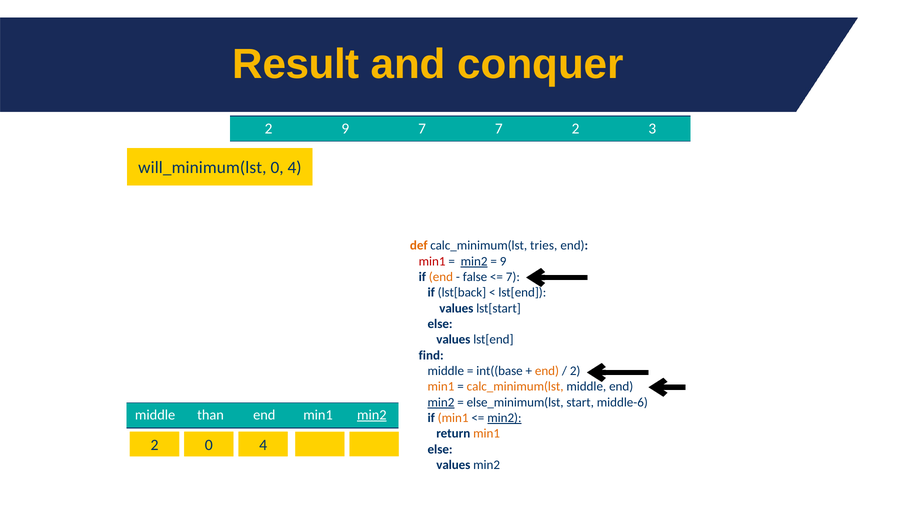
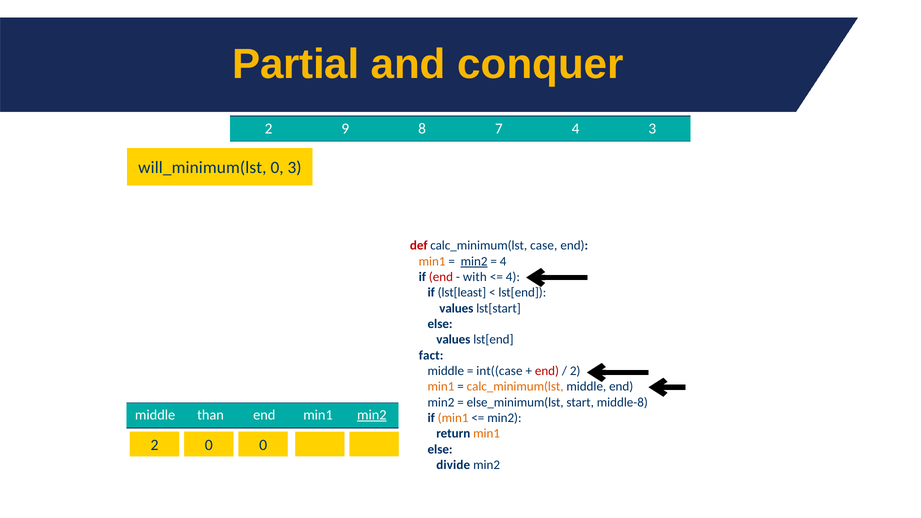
Result: Result -> Partial (296, 64)
9 7: 7 -> 8 (422, 129)
7 2: 2 -> 4 (576, 129)
4: 4 -> 3 (295, 168)
def colour: orange -> red (419, 246)
tries: tries -> case (544, 246)
min1 colour: red -> orange (432, 261)
9: 9 -> 4 (503, 261)
end colour: orange -> red (441, 277)
false: false -> with (475, 277)
7: 7 -> 4 (513, 277)
lst[back: lst[back -> lst[least (462, 293)
find: find -> fact (431, 355)
int((base: int((base -> int((case (499, 371)
end colour: orange -> red (547, 371)
min2 underline: present -> none (441, 402)
middle-6: middle-6 -> middle-8 (622, 402)
min2 underline: present -> none (504, 418)
4: 4 -> 0 (263, 445)
values: values -> divide (453, 465)
